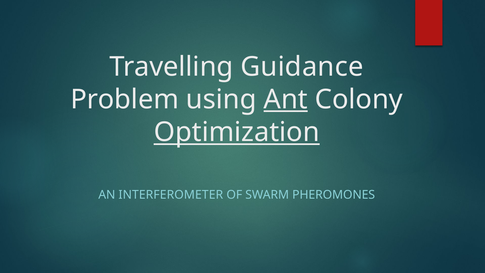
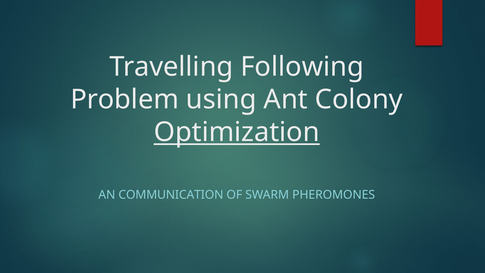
Guidance: Guidance -> Following (302, 67)
Ant underline: present -> none (286, 99)
INTERFEROMETER: INTERFEROMETER -> COMMUNICATION (171, 195)
